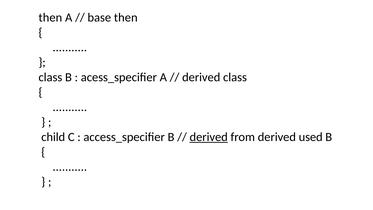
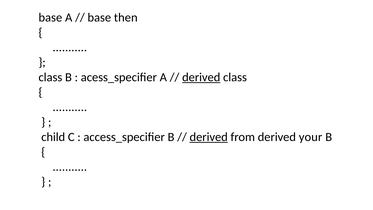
then: then -> base (50, 17)
derived underline: none -> present (201, 77)
used: used -> your (311, 137)
